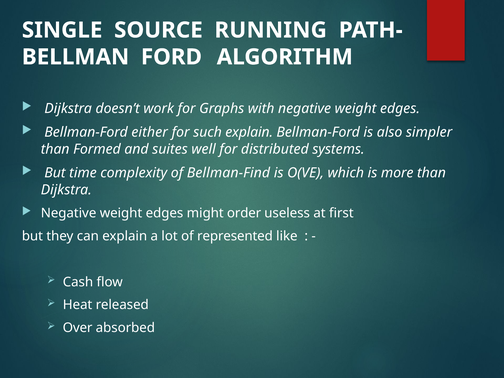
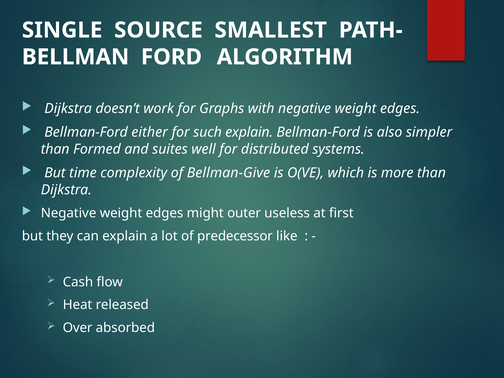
RUNNING: RUNNING -> SMALLEST (271, 30)
Bellman-Find: Bellman-Find -> Bellman-Give (228, 173)
order: order -> outer (244, 213)
represented: represented -> predecessor (235, 236)
